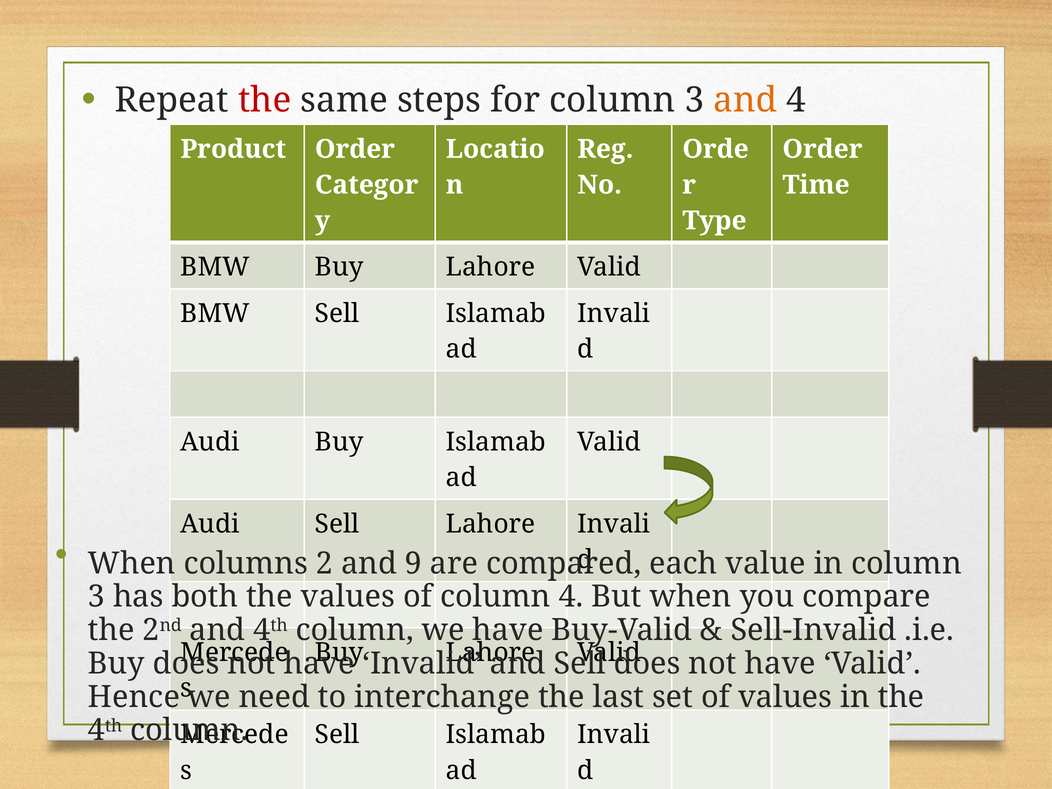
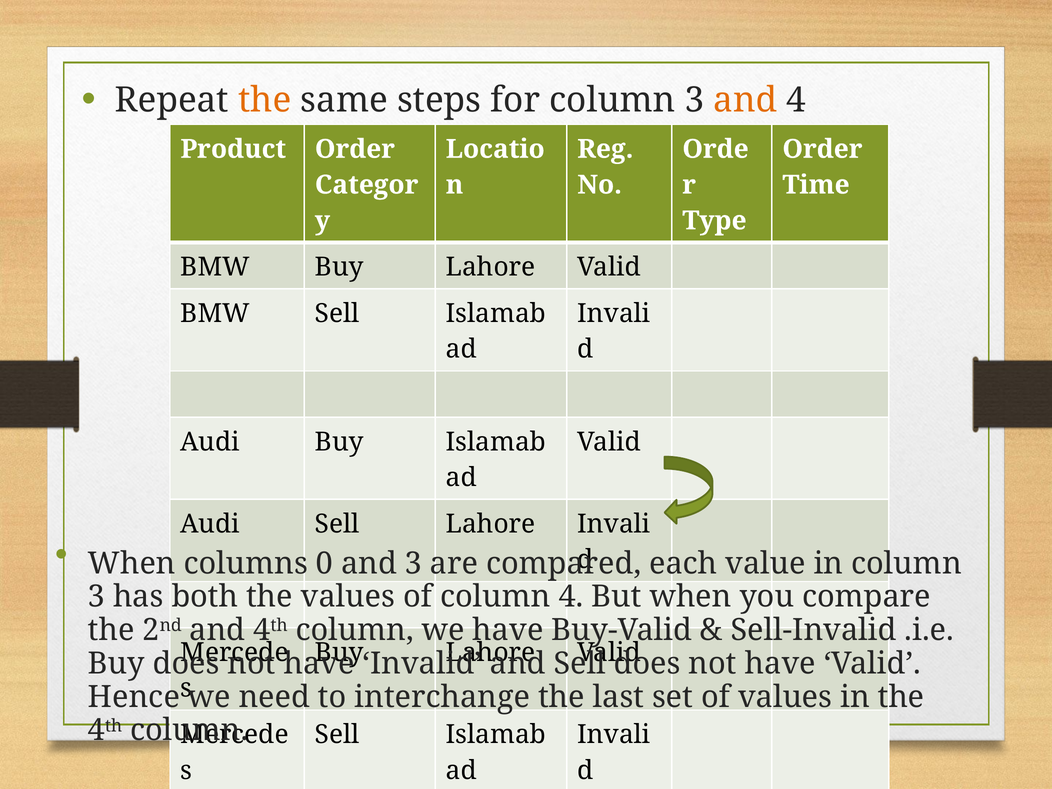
the colour: red -> orange (265, 100)
2: 2 -> 0 (325, 563)
and 9: 9 -> 3 (414, 563)
